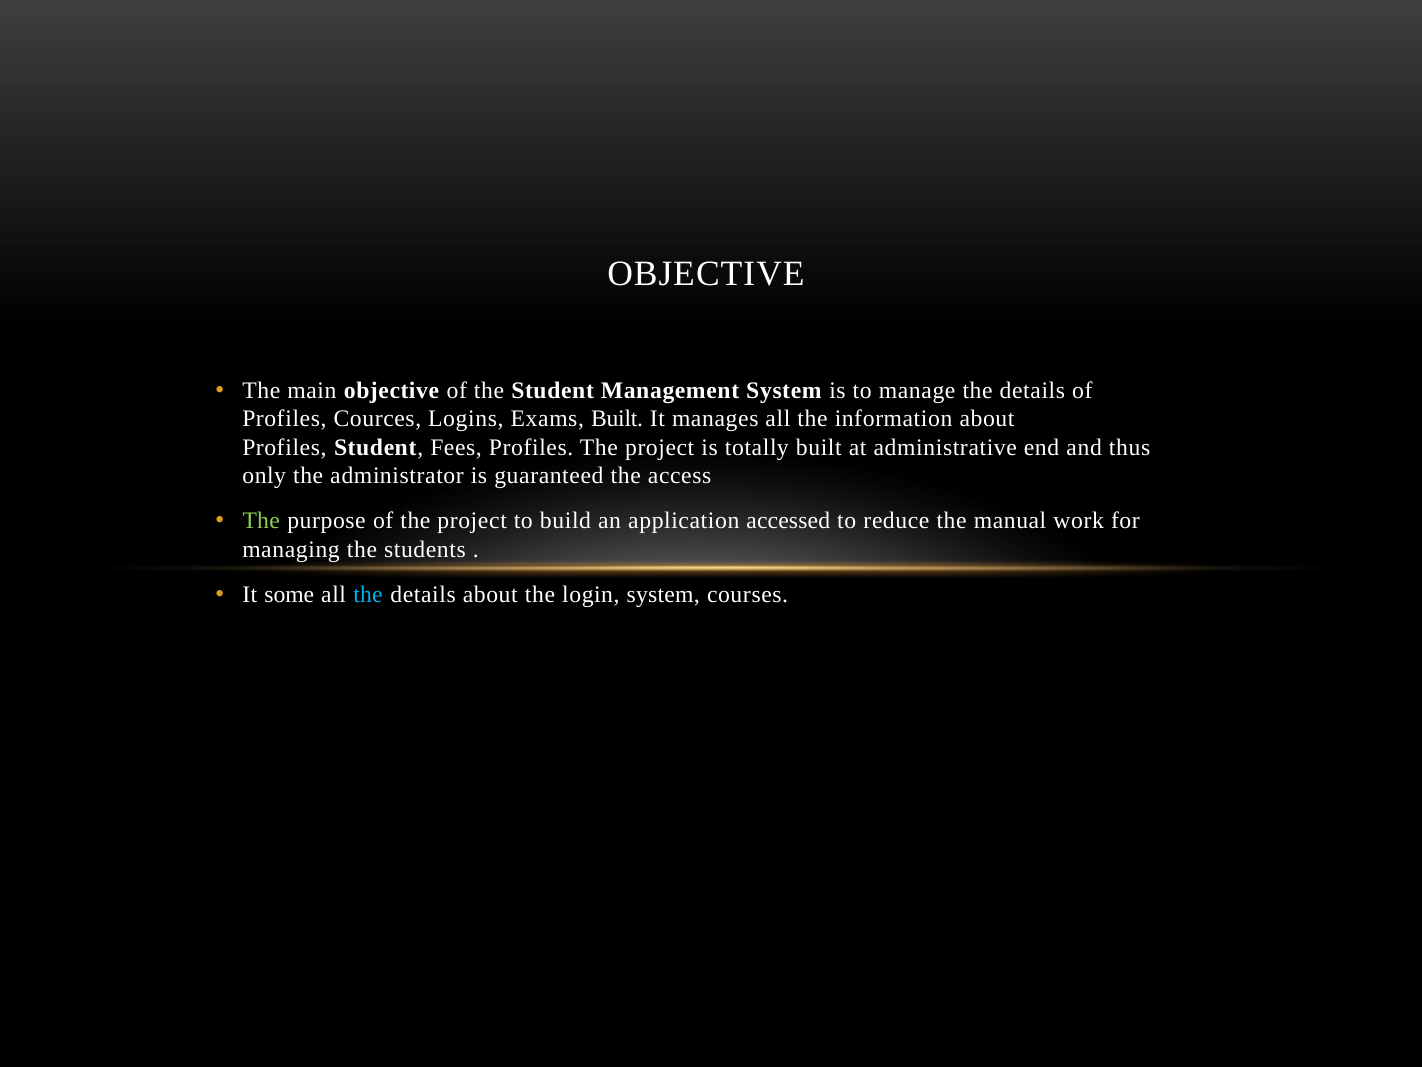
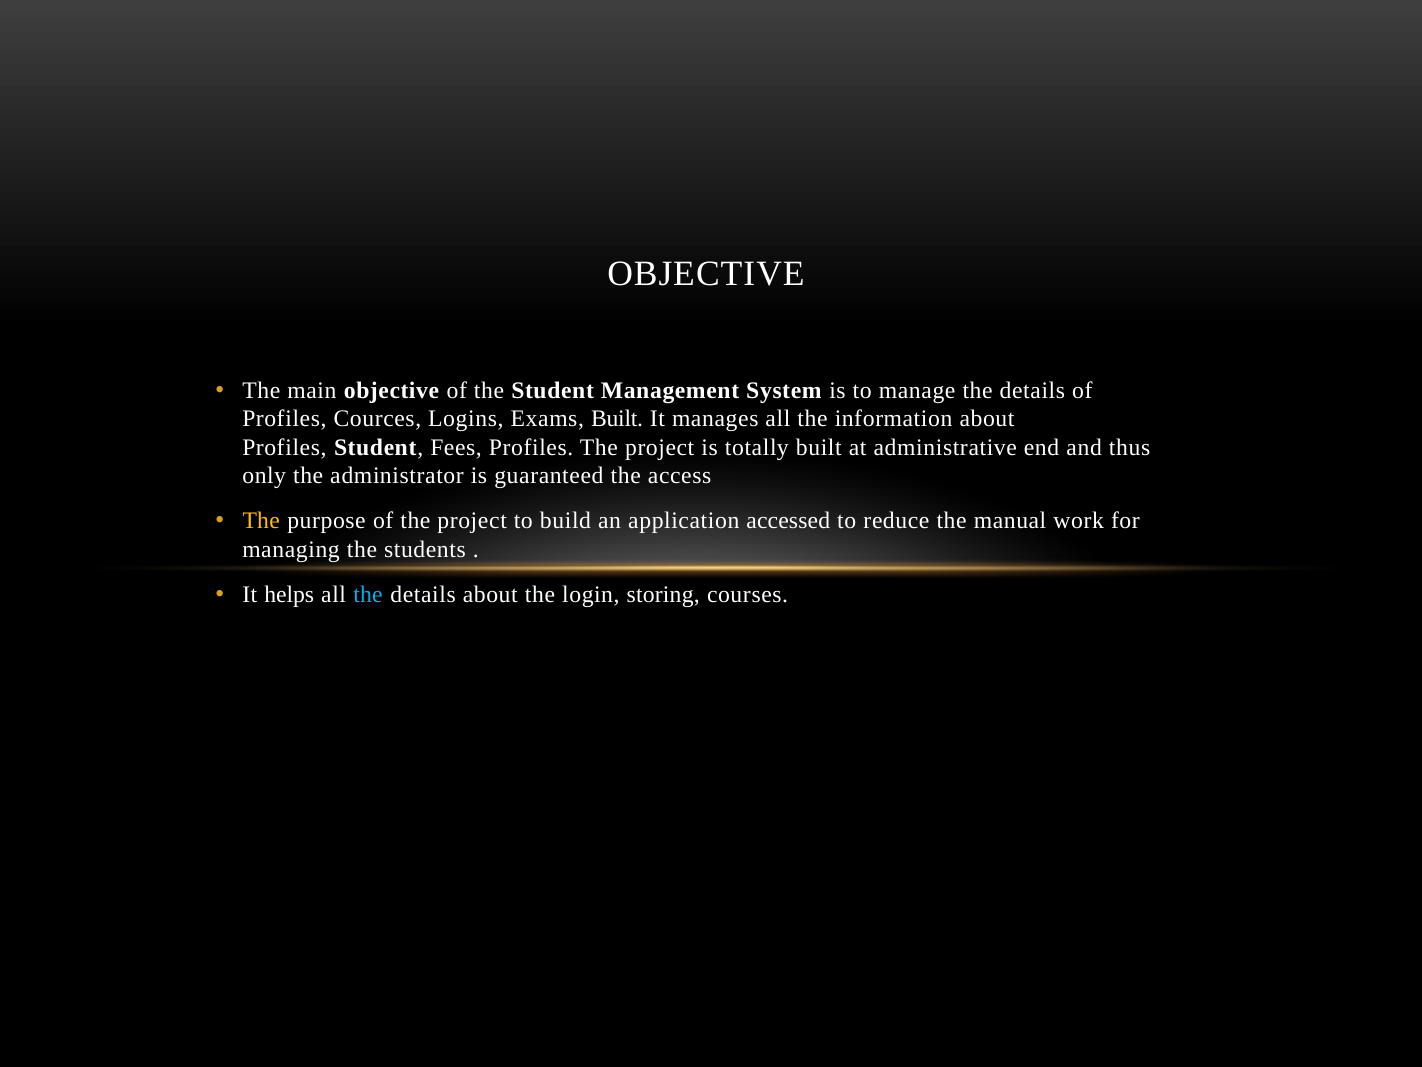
The colour: light green -> yellow (261, 521)
some: some -> helps (289, 594)
login system: system -> storing (663, 594)
